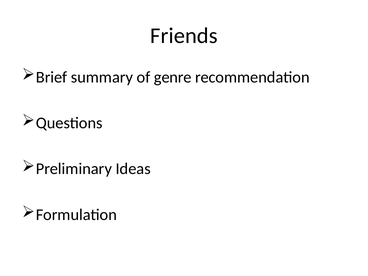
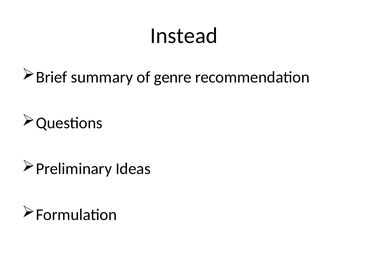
Friends: Friends -> Instead (184, 36)
